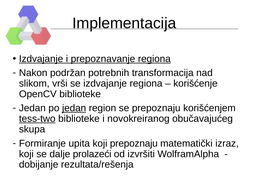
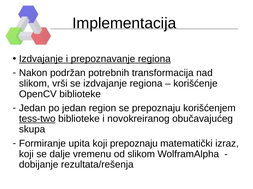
jedan underline: present -> none (74, 109)
prolazeći: prolazeći -> vremenu (92, 155)
od izvršiti: izvršiti -> slikom (141, 155)
